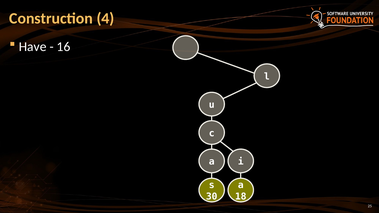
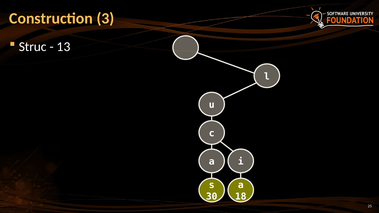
4: 4 -> 3 (105, 18)
Have: Have -> Struc (33, 47)
16: 16 -> 13 (64, 47)
